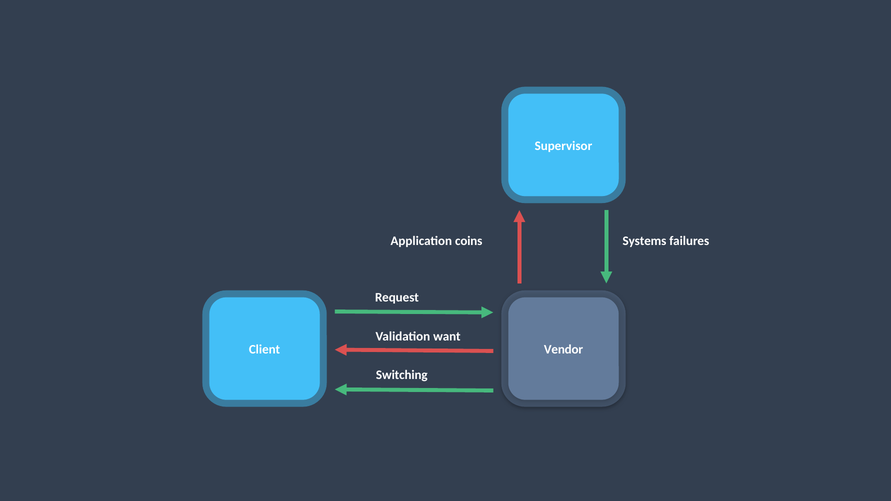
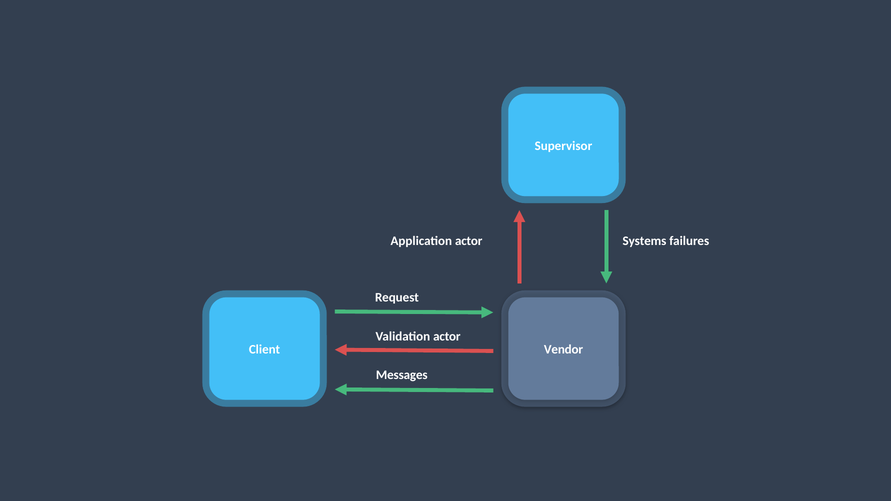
Application coins: coins -> actor (469, 241)
Validation want: want -> actor (447, 337)
Switching: Switching -> Messages (402, 375)
